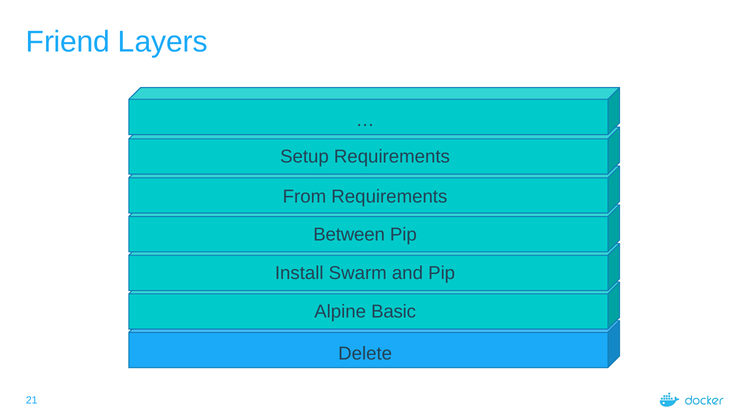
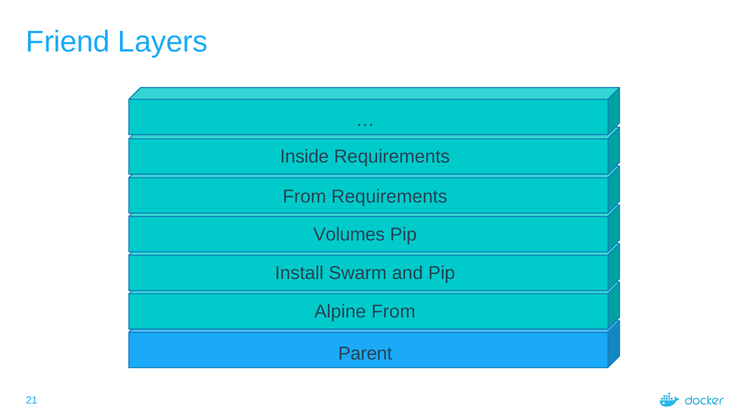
Setup: Setup -> Inside (305, 157)
Between: Between -> Volumes (349, 235)
Alpine Basic: Basic -> From (393, 312)
Delete: Delete -> Parent (365, 354)
